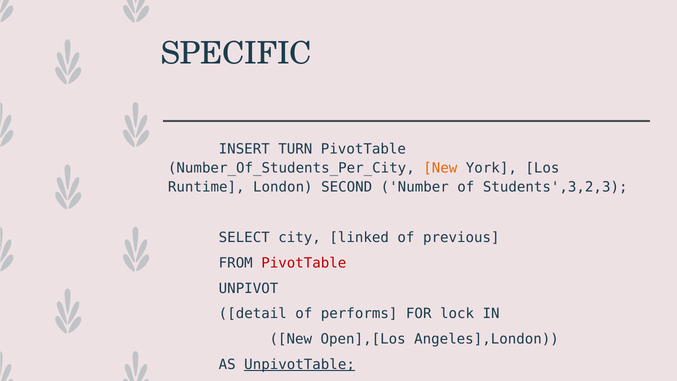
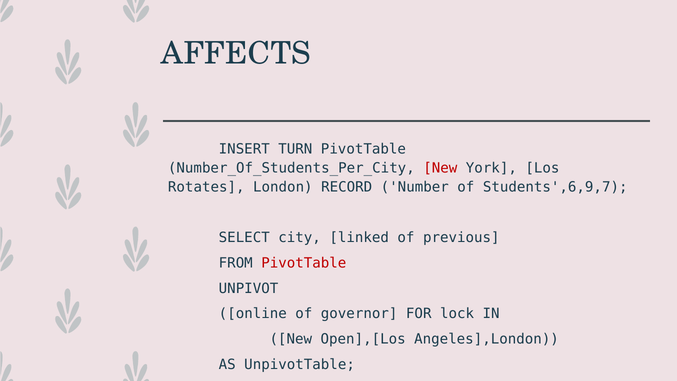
SPECIFIC: SPECIFIC -> AFFECTS (236, 53)
New colour: orange -> red (440, 168)
Runtime: Runtime -> Rotates (206, 187)
SECOND: SECOND -> RECORD (347, 187)
Students',3,2,3: Students',3,2,3 -> Students',6,9,7 (555, 187)
detail: detail -> online (253, 314)
performs: performs -> governor (359, 314)
UnpivotTable underline: present -> none (300, 364)
